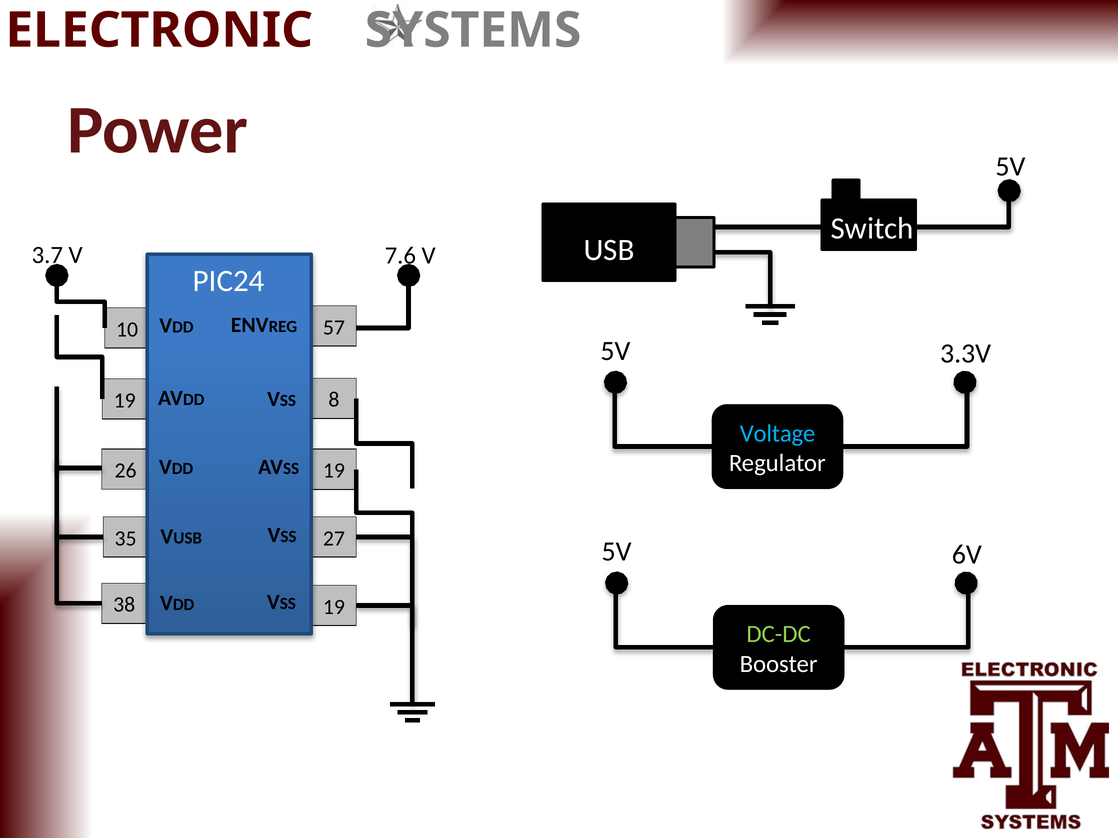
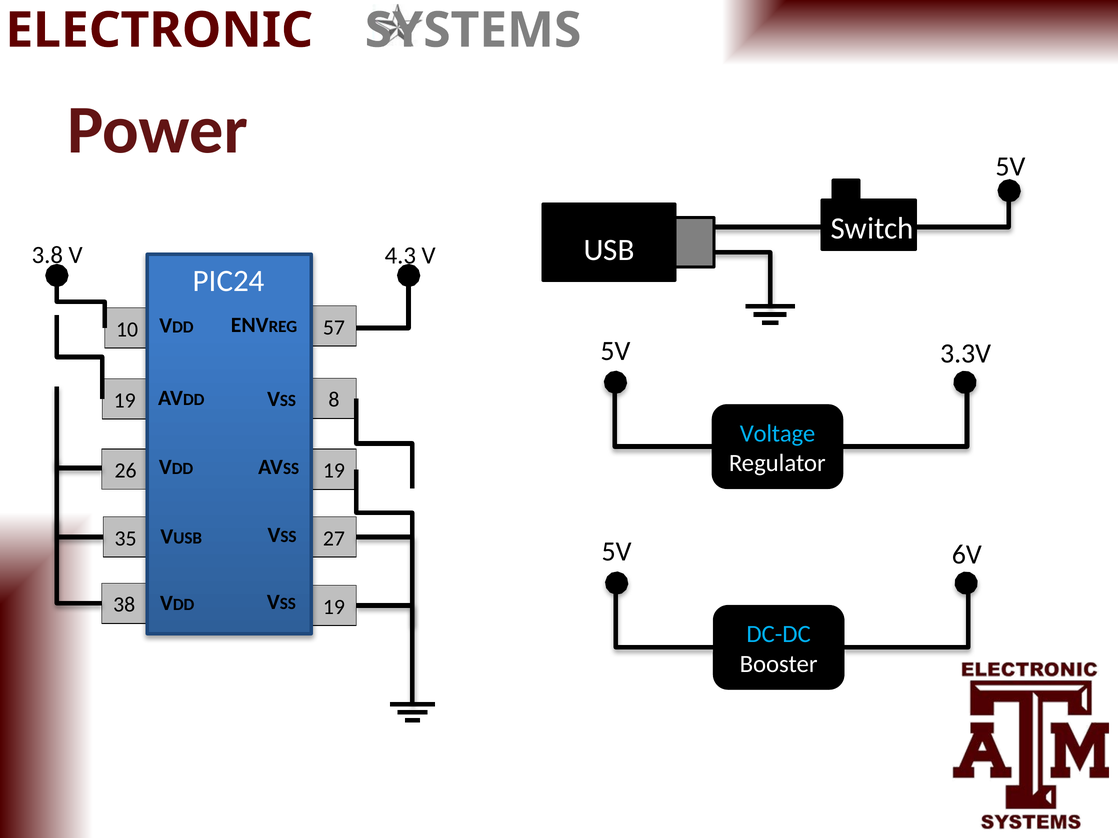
3.7: 3.7 -> 3.8 (47, 255)
7.6: 7.6 -> 4.3 (400, 256)
DC-DC colour: light green -> light blue (779, 635)
